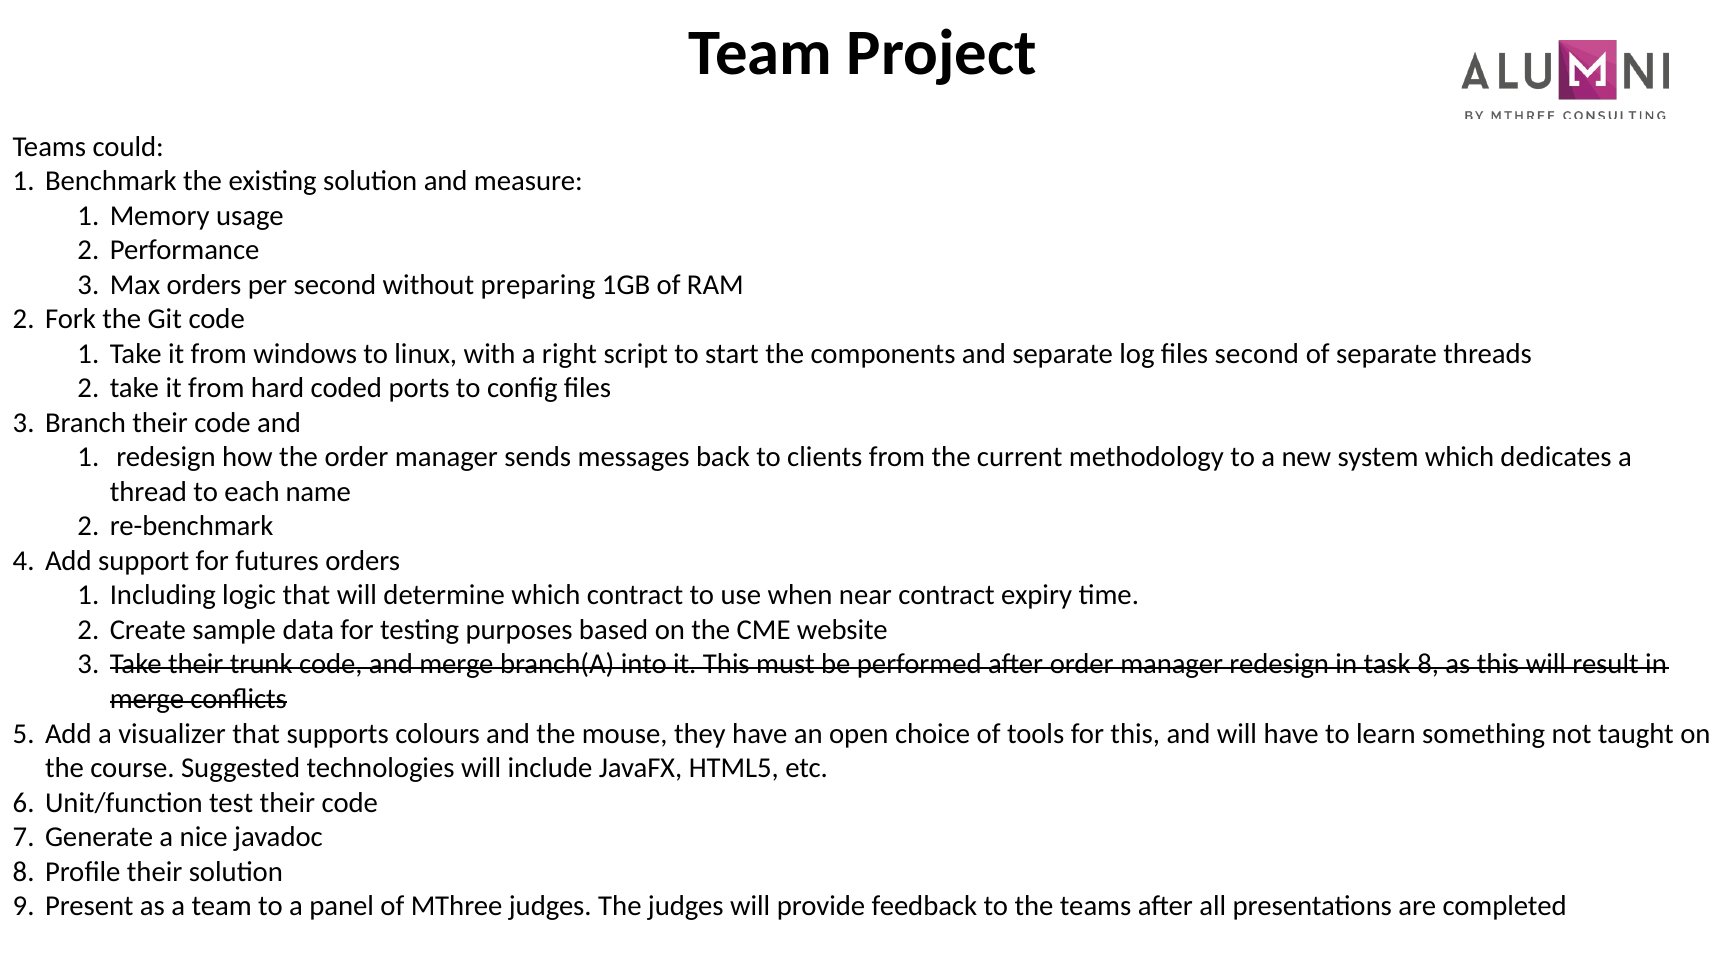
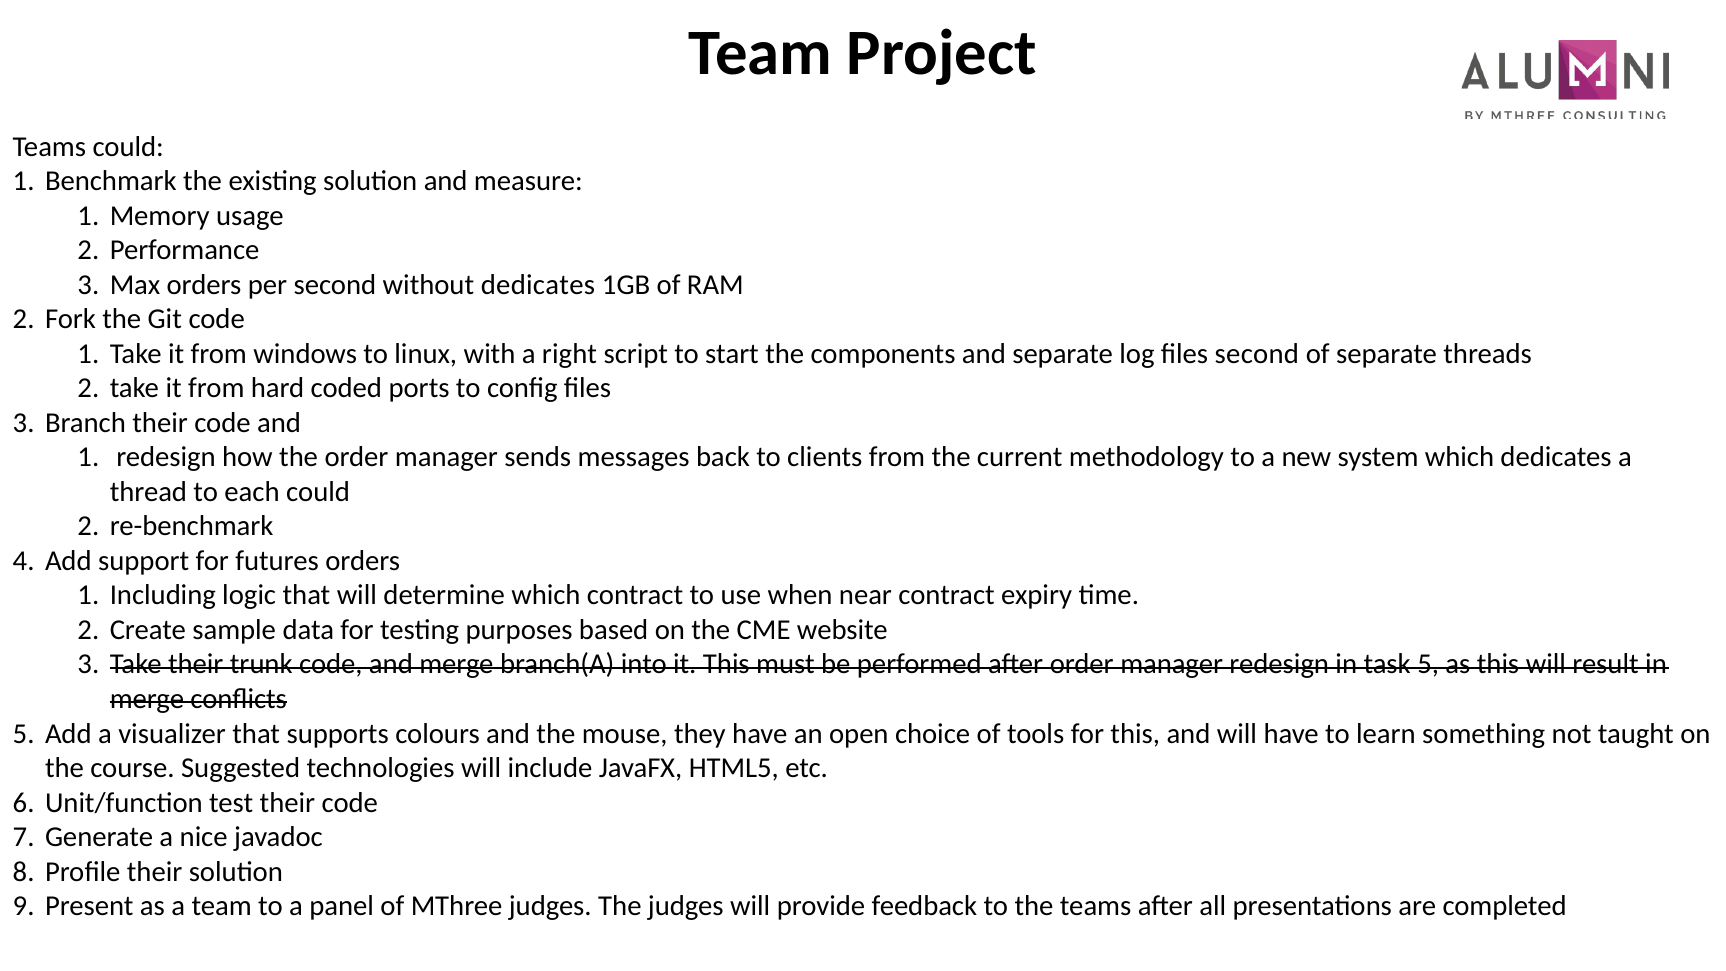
without preparing: preparing -> dedicates (538, 285)
each name: name -> could (318, 492)
task 8: 8 -> 5 (1428, 664)
